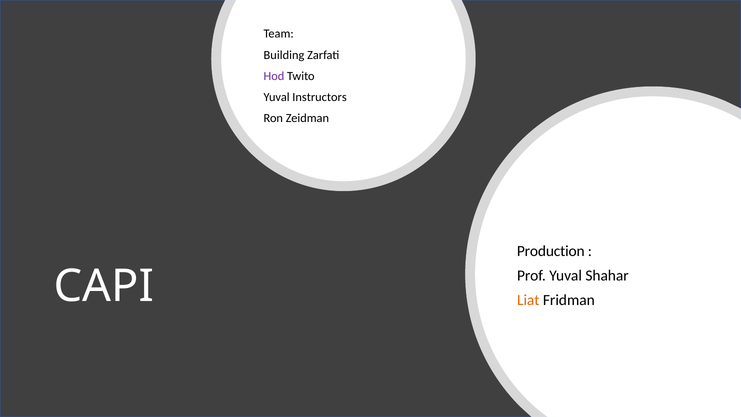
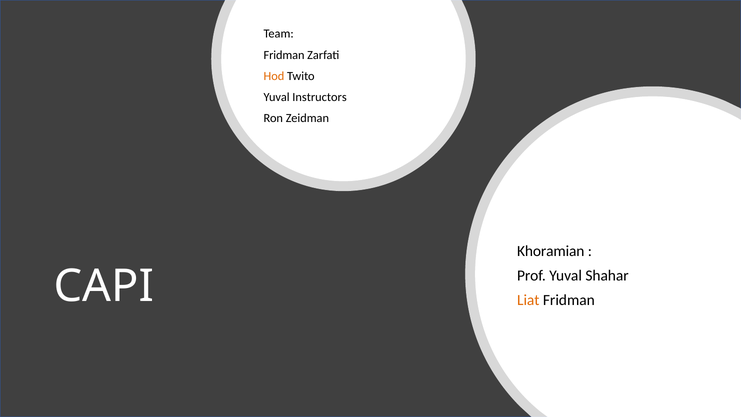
Building: Building -> Fridman (284, 55)
Hod colour: purple -> orange (274, 76)
Production: Production -> Khoramian (551, 251)
